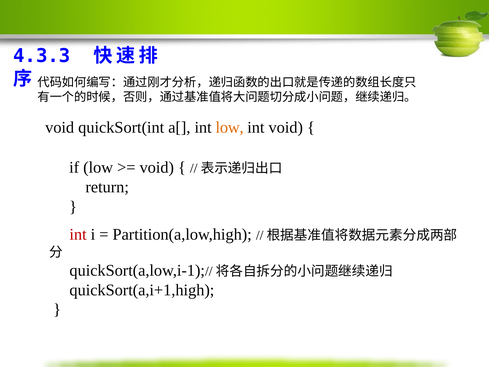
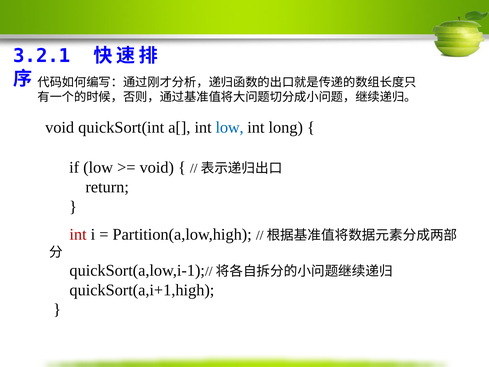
4.3.3: 4.3.3 -> 3.2.1 (42, 56)
low colour: orange -> blue (230, 127)
int void: void -> long (286, 127)
